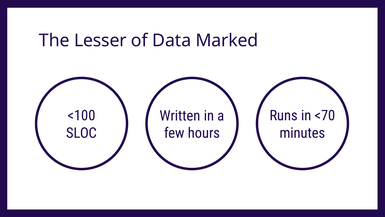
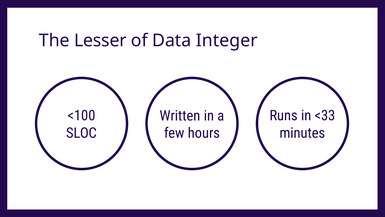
Marked: Marked -> Integer (227, 41)
<70: <70 -> <33 (325, 115)
